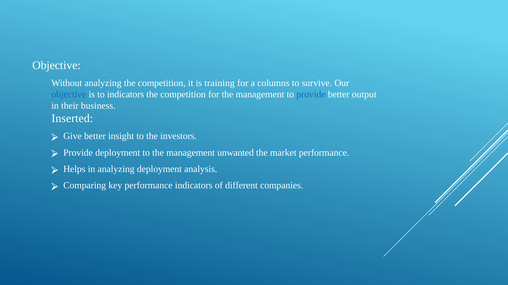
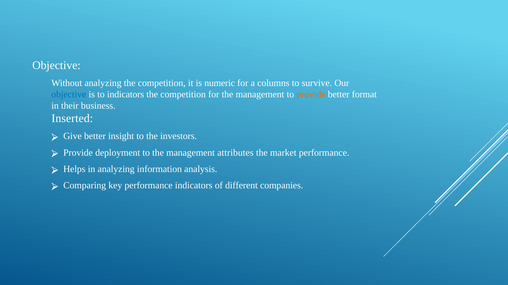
training: training -> numeric (220, 83)
provide colour: blue -> orange (311, 95)
output: output -> format (364, 95)
unwanted: unwanted -> attributes (235, 153)
analyzing deployment: deployment -> information (159, 169)
